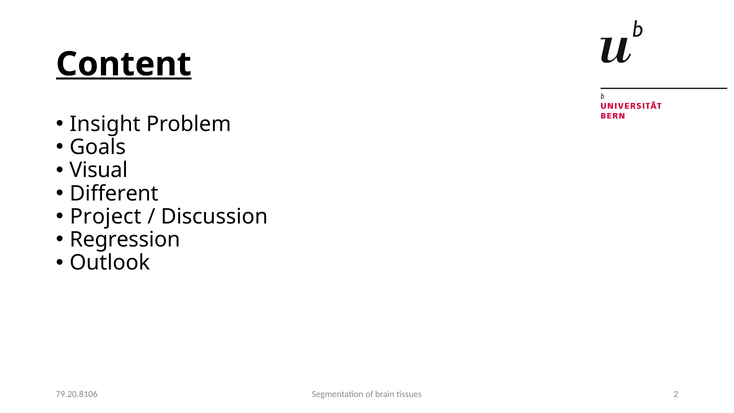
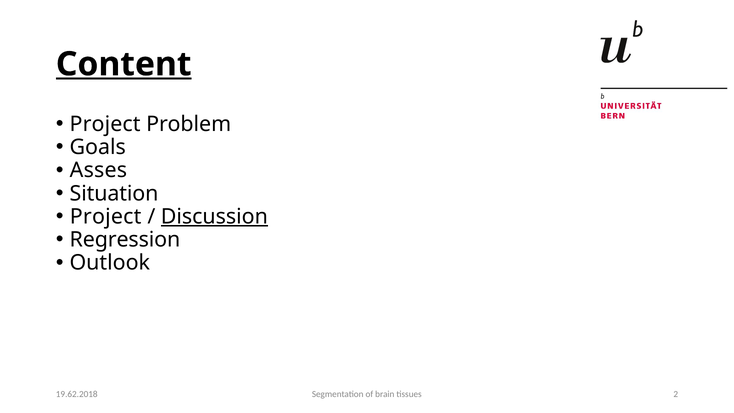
Insight: Insight -> Project (105, 124)
Visual: Visual -> Asses (98, 170)
Different: Different -> Situation (114, 193)
Discussion underline: none -> present (214, 217)
79.20.8106: 79.20.8106 -> 19.62.2018 (77, 394)
